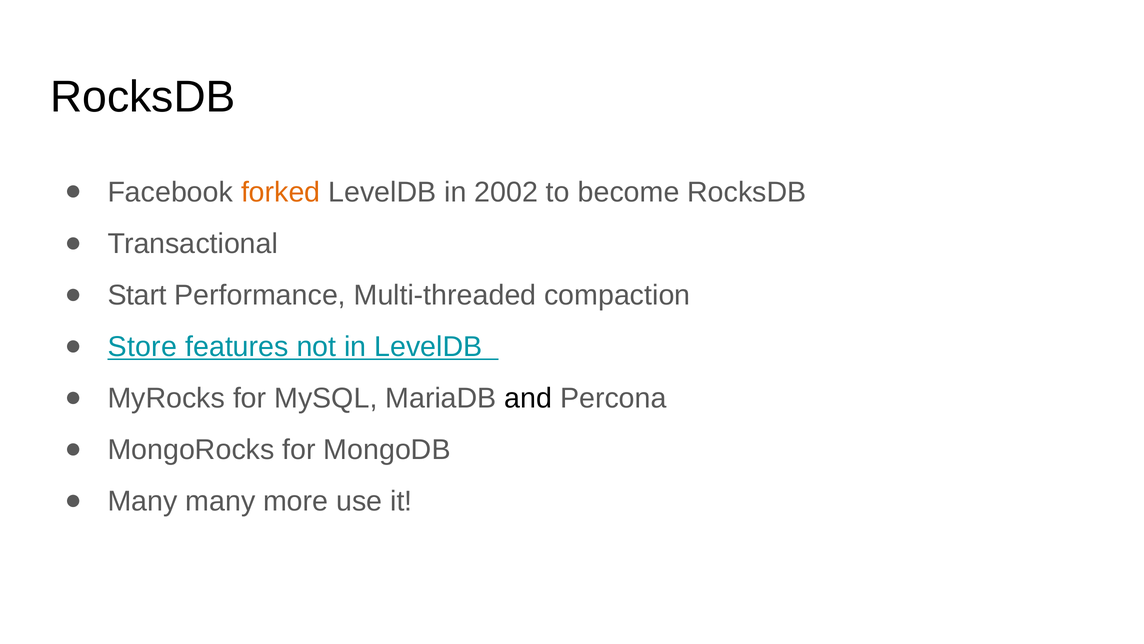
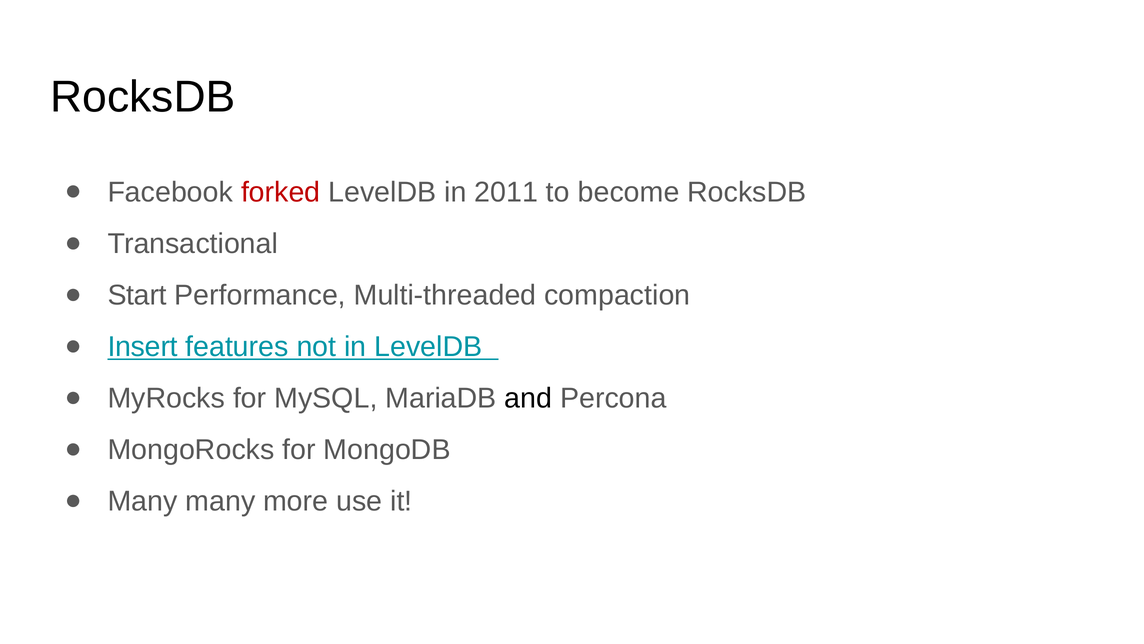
forked colour: orange -> red (281, 192)
2002: 2002 -> 2011 (506, 192)
Store: Store -> Insert (143, 346)
